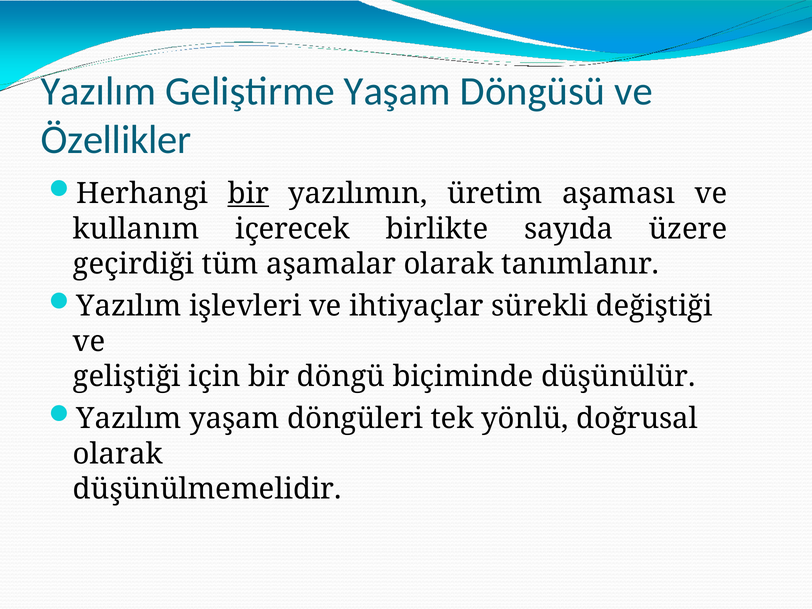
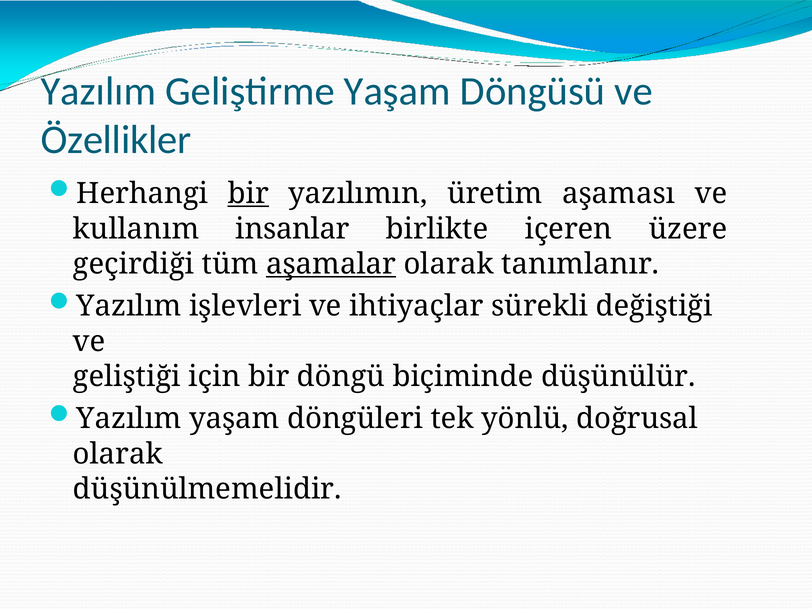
içerecek: içerecek -> insanlar (293, 229)
sayıda: sayıda -> içeren (569, 229)
aşamalar underline: none -> present (331, 264)
